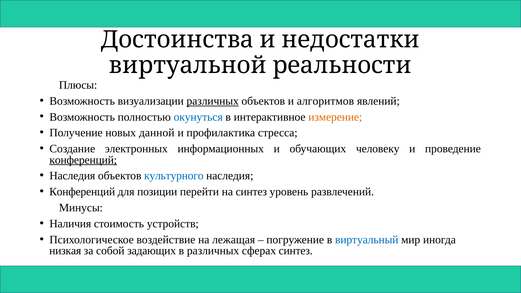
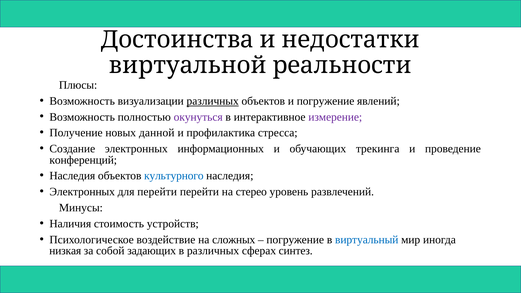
и алгоритмов: алгоритмов -> погружение (326, 101)
окунуться colour: blue -> purple (198, 117)
измерение colour: orange -> purple (335, 117)
человеку: человеку -> трекинга (378, 149)
конференций underline: present -> none (83, 160)
Конференций: Конференций -> Электронных (82, 192)
для позиции: позиции -> перейти (157, 192)
на синтез: синтез -> стерео (251, 192)
лежащая: лежащая -> сложных (234, 240)
